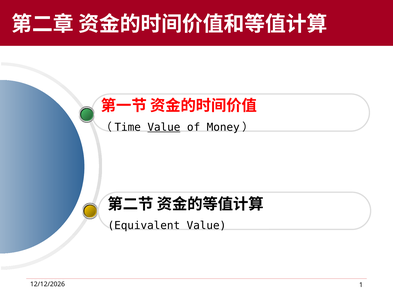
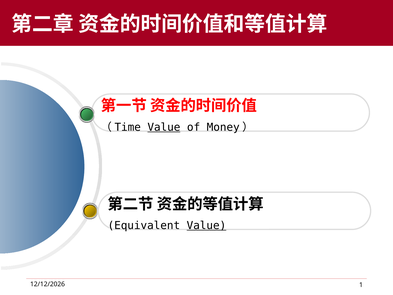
Value underline: none -> present (206, 225)
